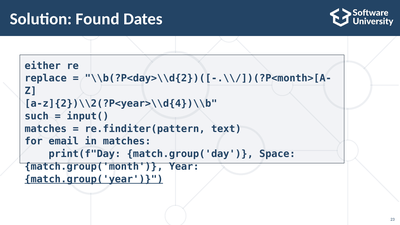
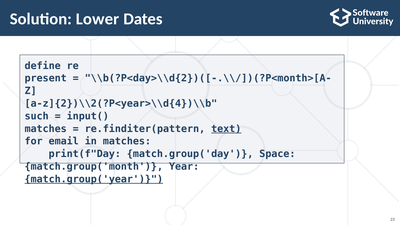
Found: Found -> Lower (97, 19)
either: either -> define (43, 66)
replace: replace -> present (46, 78)
text underline: none -> present (226, 129)
